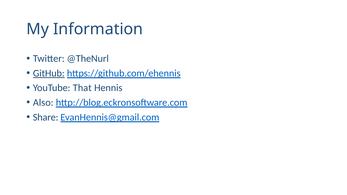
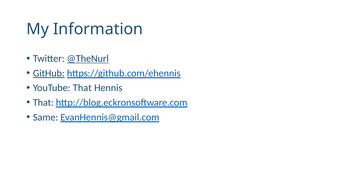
@TheNurl underline: none -> present (88, 59)
Also: Also -> That (43, 103)
Share: Share -> Same (46, 117)
